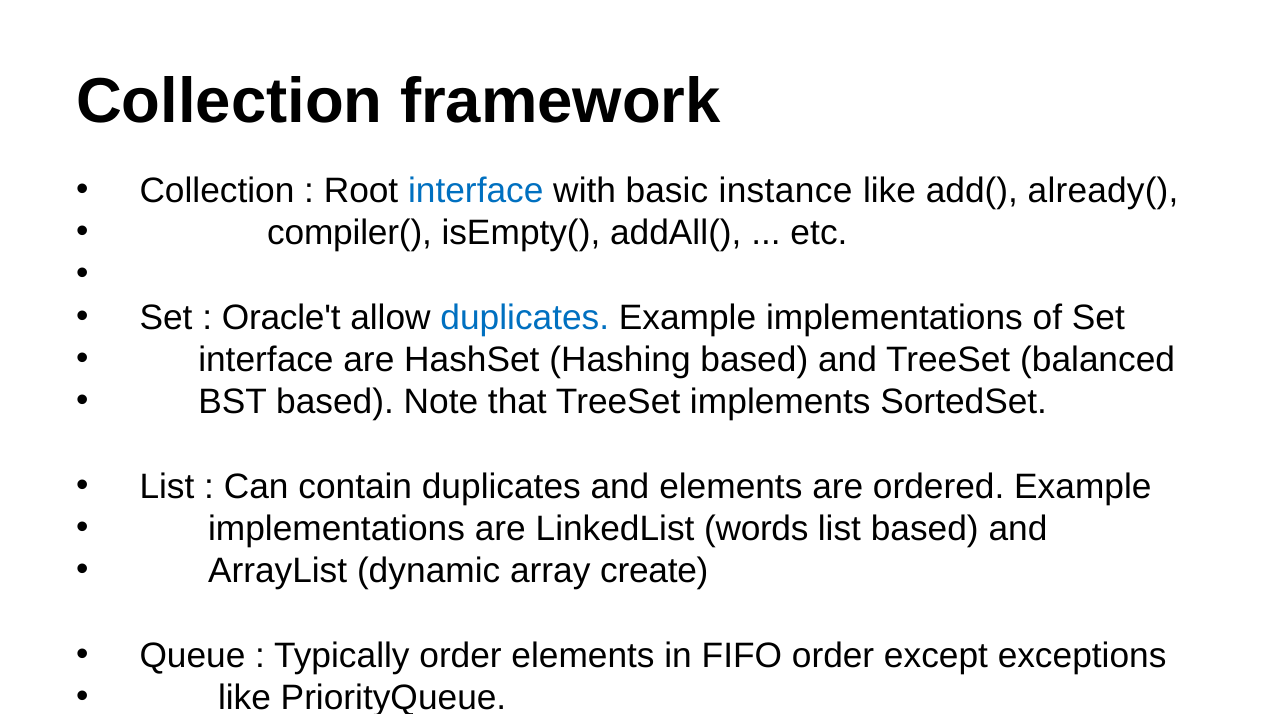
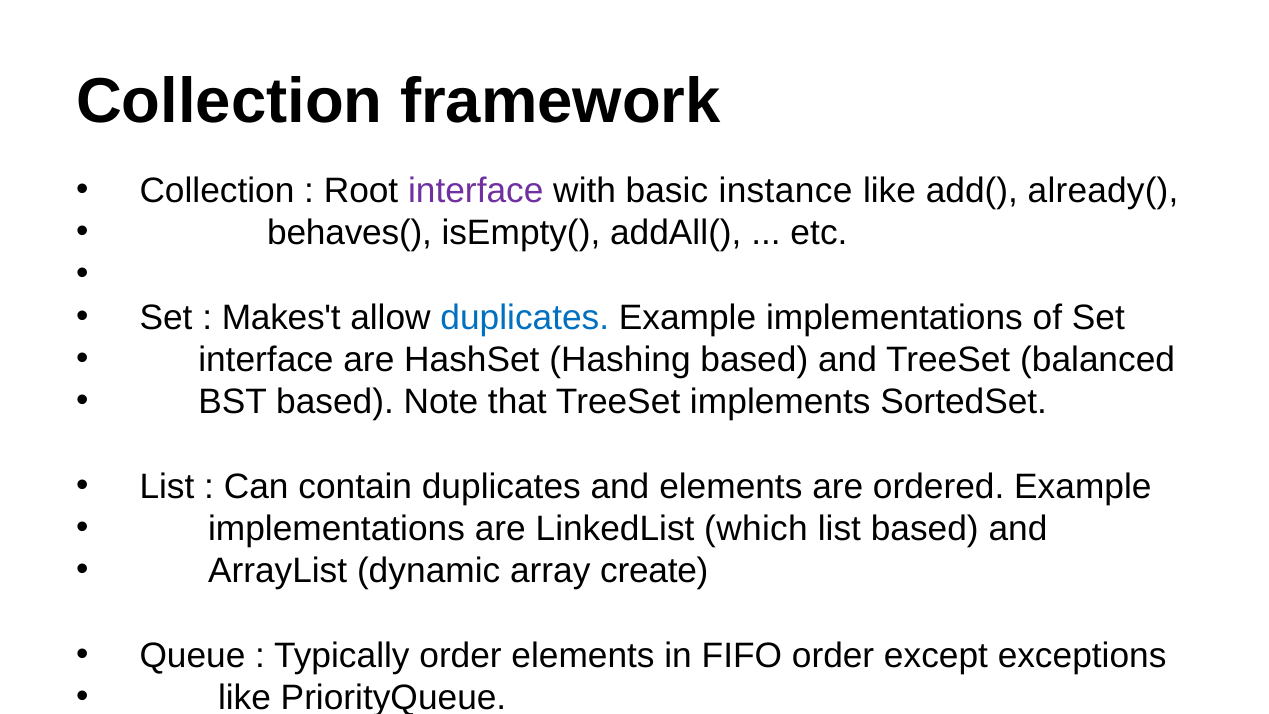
interface colour: blue -> purple (476, 190)
compiler(: compiler( -> behaves( (350, 233)
Oracle't: Oracle't -> Makes't (281, 317)
words: words -> which (756, 529)
